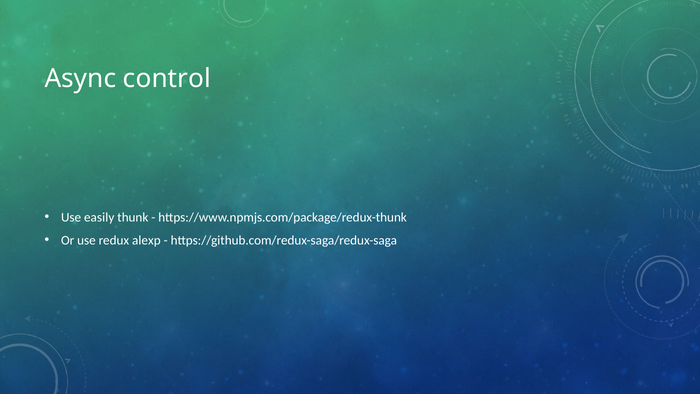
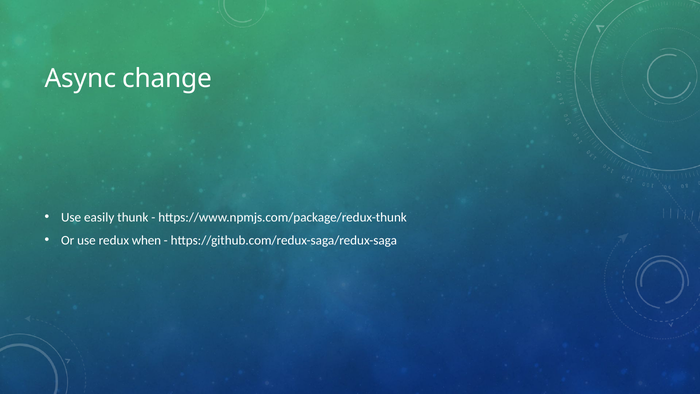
control: control -> change (167, 79)
alexp: alexp -> when (146, 240)
